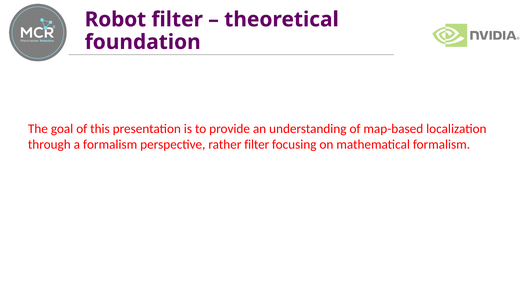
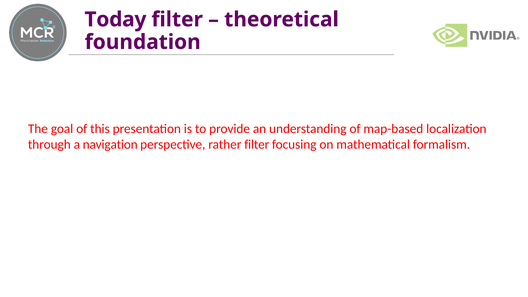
Robot: Robot -> Today (115, 19)
a formalism: formalism -> navigation (110, 145)
